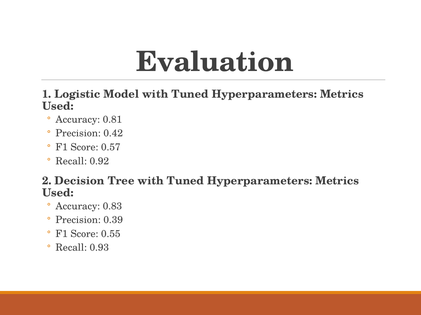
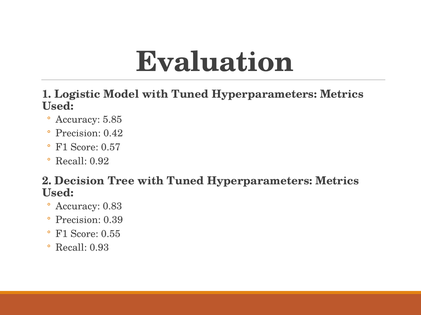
0.81: 0.81 -> 5.85 (112, 120)
